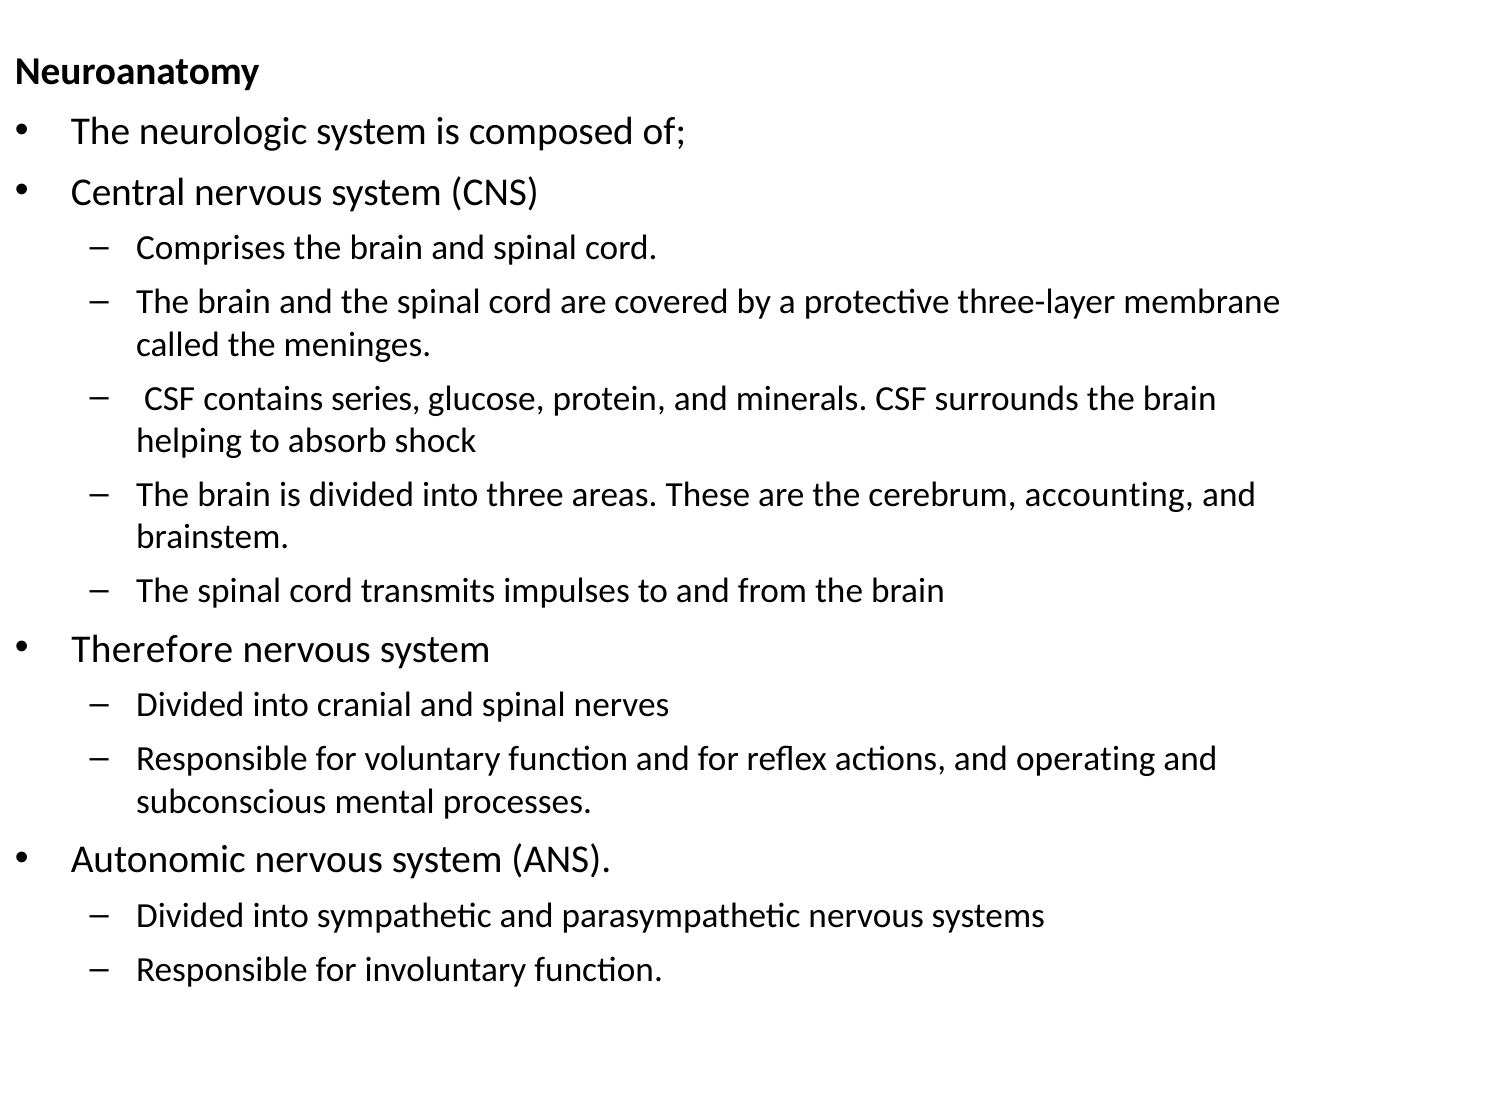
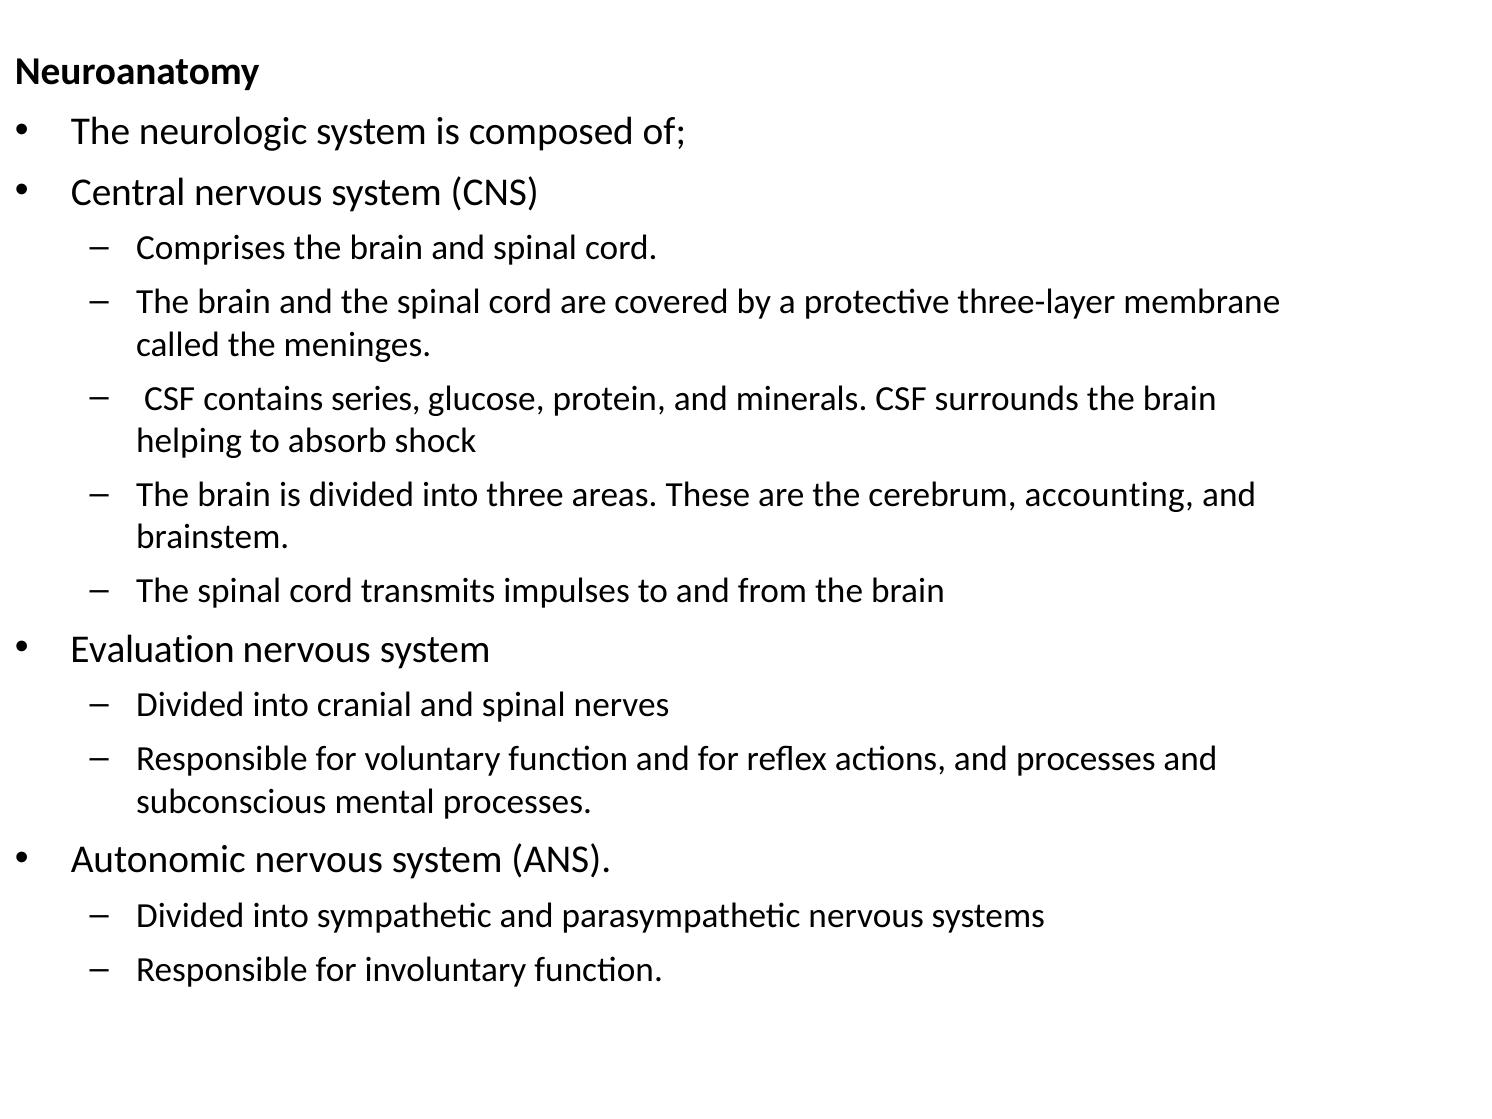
Therefore: Therefore -> Evaluation (153, 649)
and operating: operating -> processes (1086, 759)
